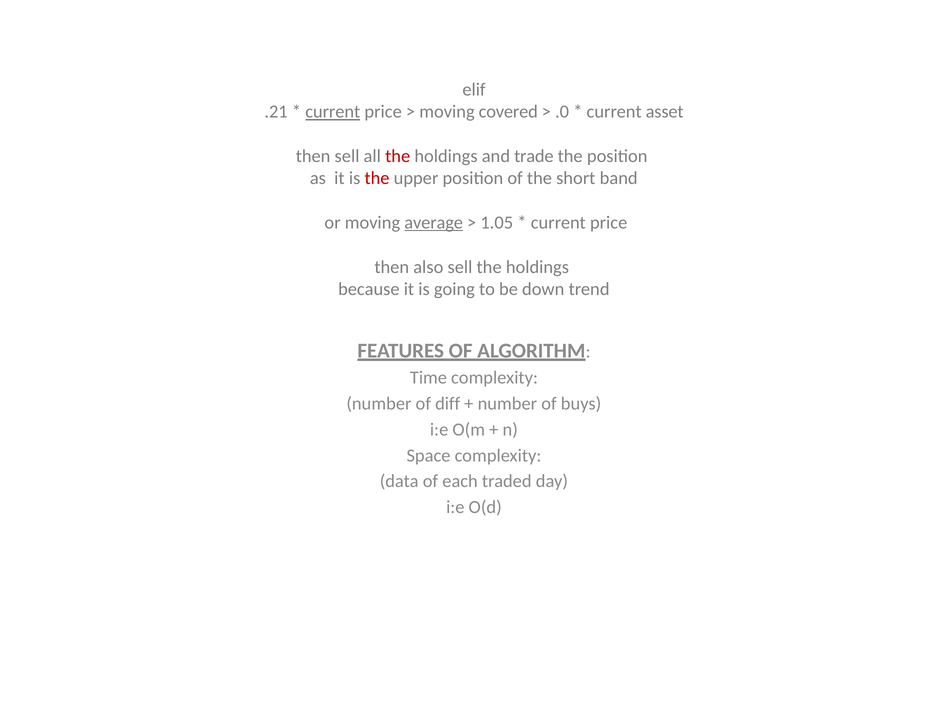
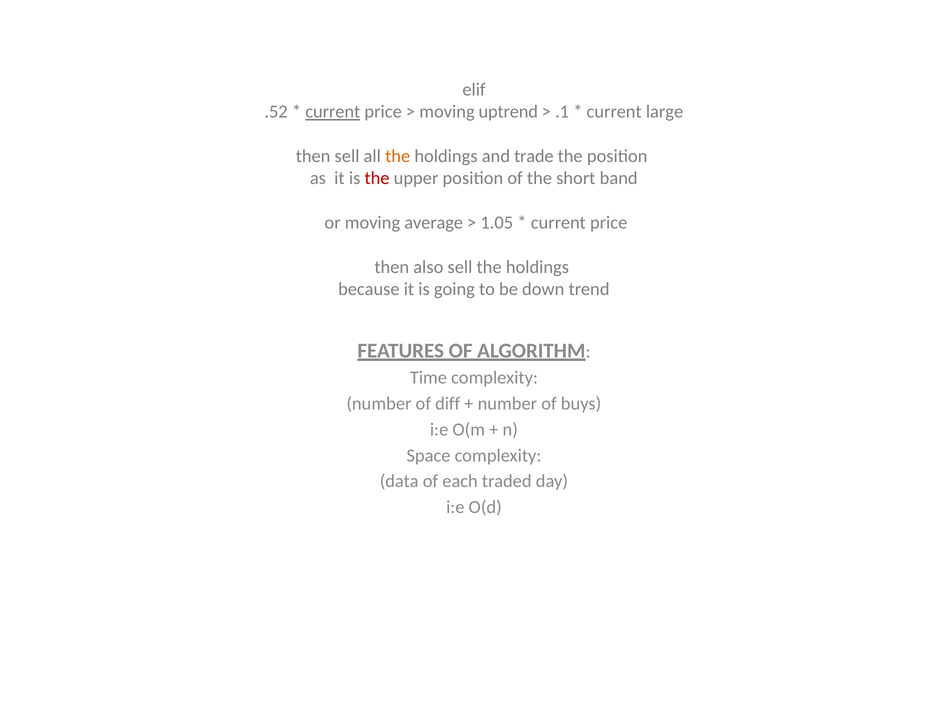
.21: .21 -> .52 (276, 112)
covered: covered -> uptrend (508, 112)
.0: .0 -> .1 (562, 112)
asset: asset -> large (665, 112)
the colour: red -> orange (398, 156)
average underline: present -> none (434, 223)
